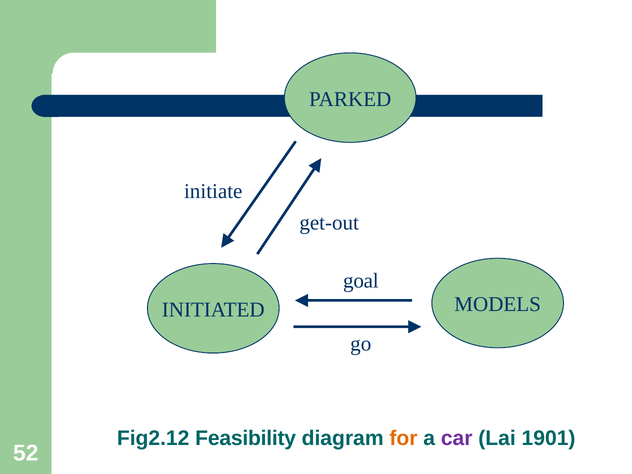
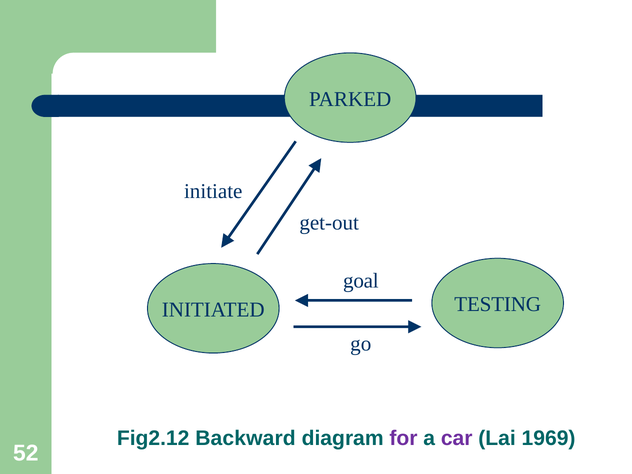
MODELS: MODELS -> TESTING (498, 304)
Feasibility: Feasibility -> Backward (245, 438)
for colour: orange -> purple (403, 438)
1901: 1901 -> 1969 (549, 438)
